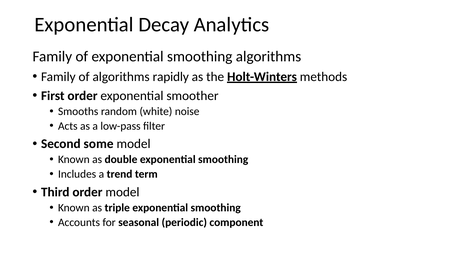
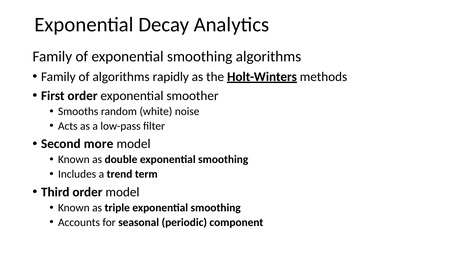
some: some -> more (99, 144)
